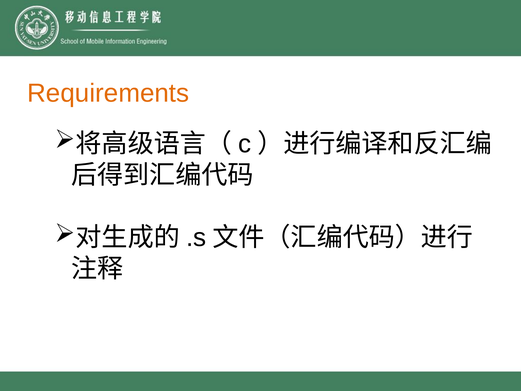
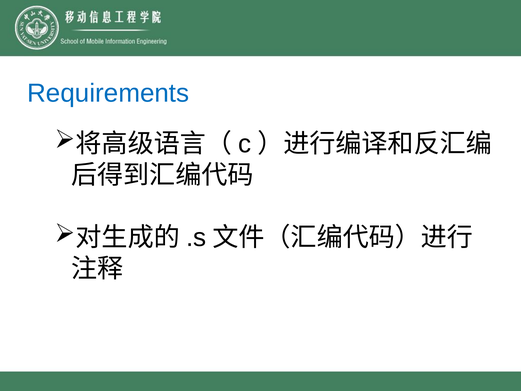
Requirements colour: orange -> blue (108, 93)
